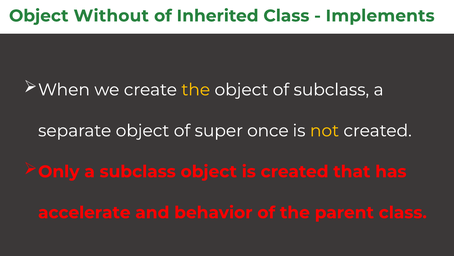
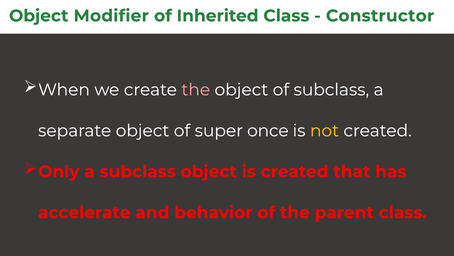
Without: Without -> Modifier (111, 16)
Implements: Implements -> Constructor (380, 16)
the colour: yellow -> pink (196, 90)
